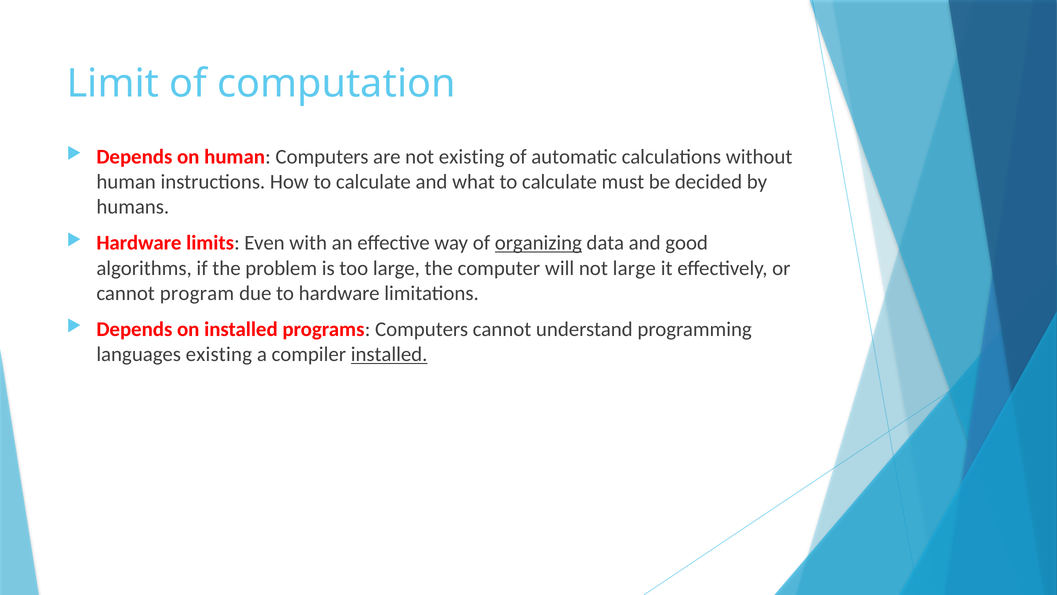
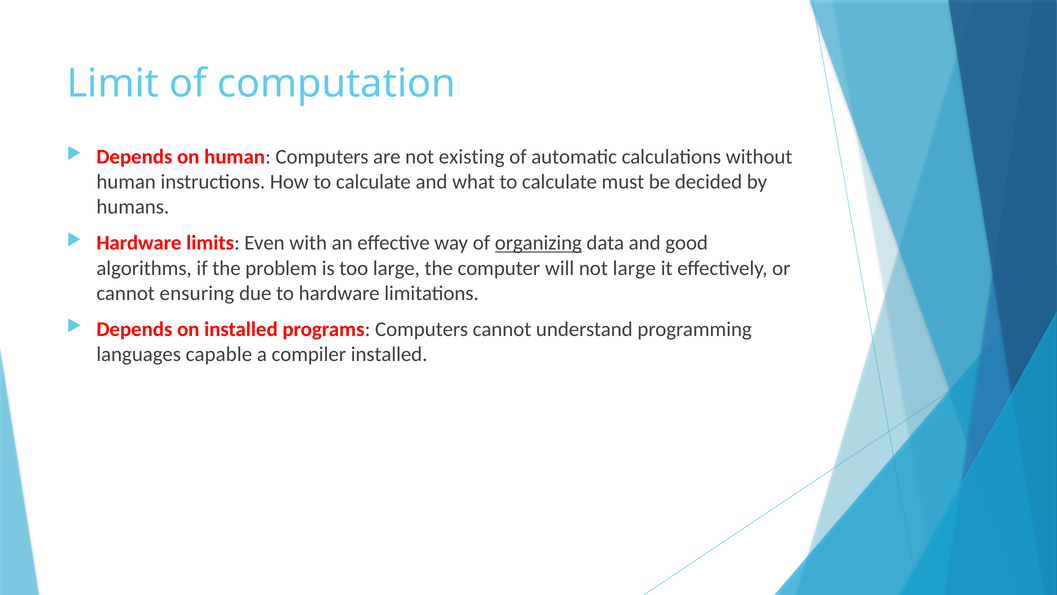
program: program -> ensuring (197, 293)
languages existing: existing -> capable (219, 354)
installed underline: present -> none (389, 354)
